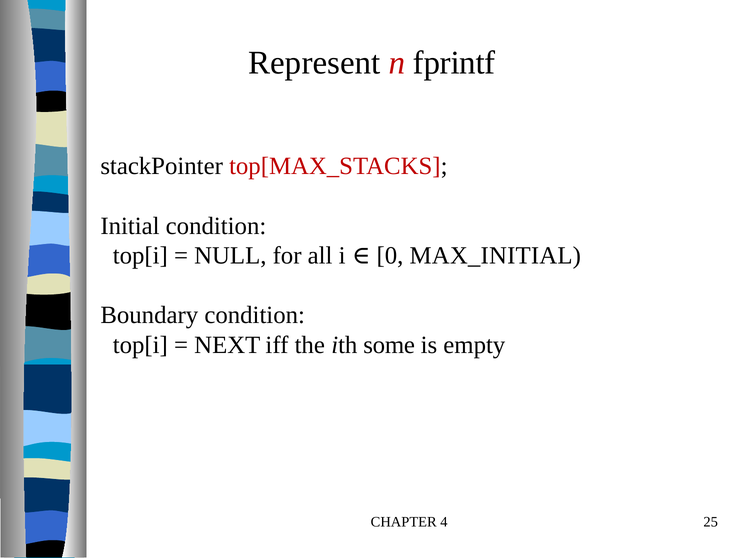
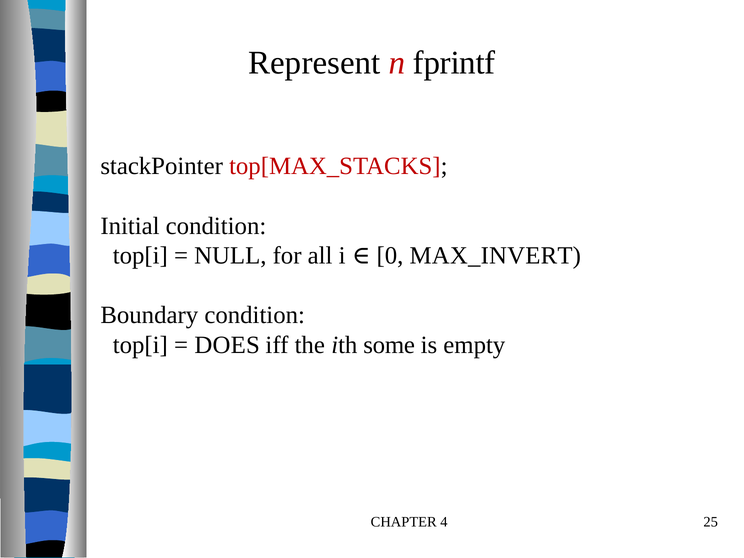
MAX_INITIAL: MAX_INITIAL -> MAX_INVERT (495, 256)
NEXT: NEXT -> DOES (227, 345)
